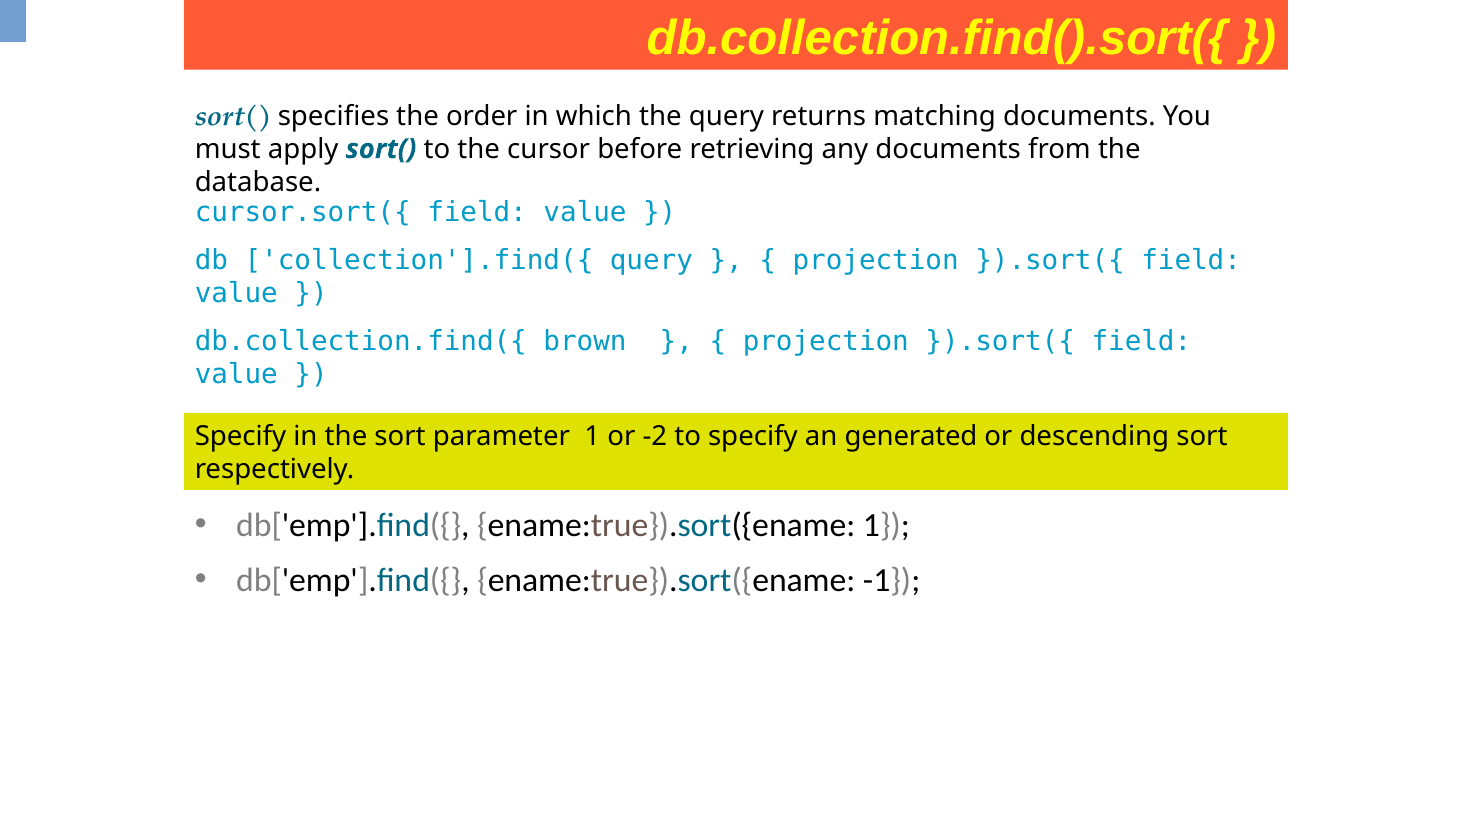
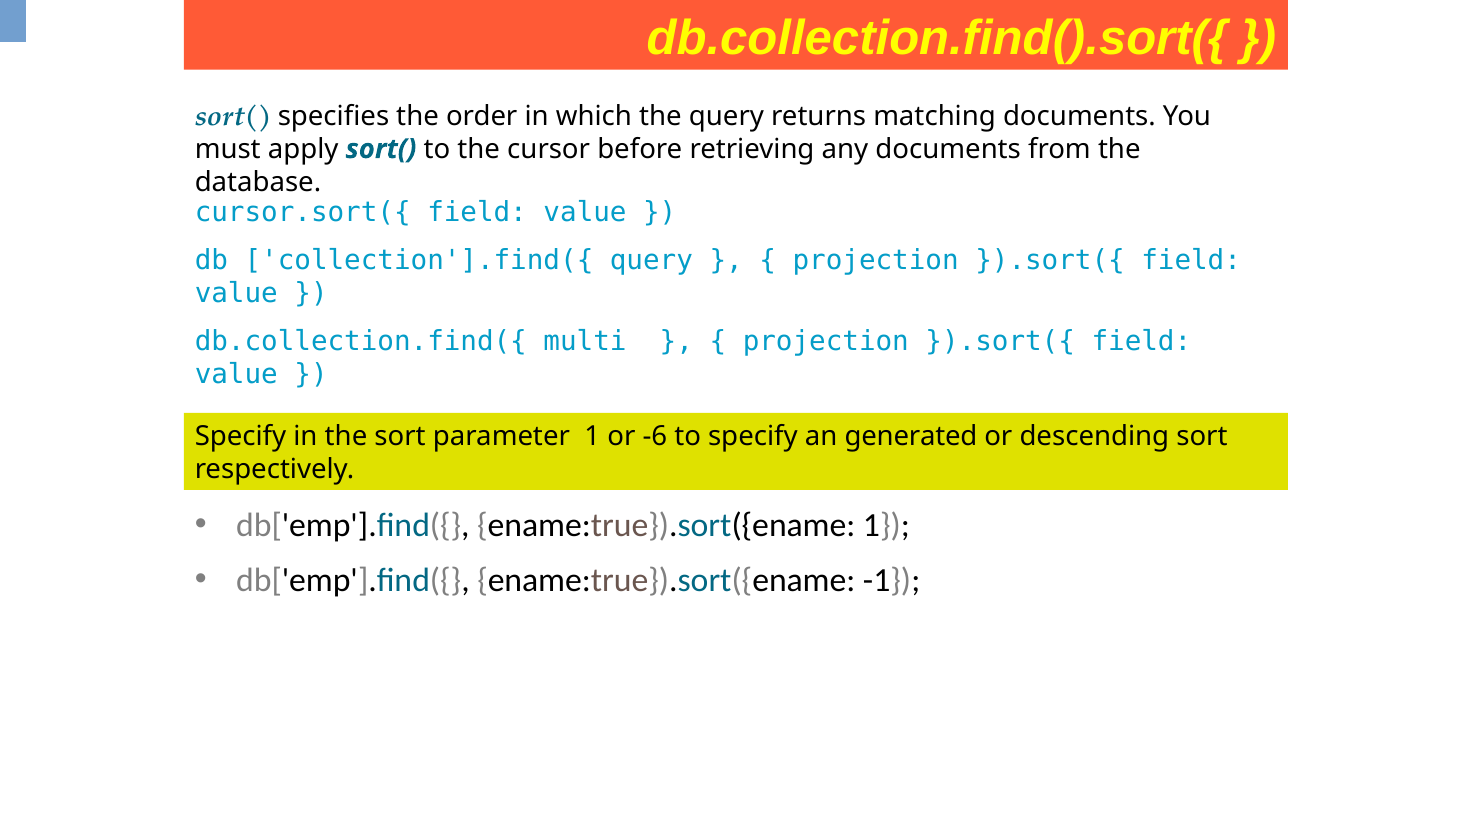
brown: brown -> multi (585, 341)
-2: -2 -> -6 (655, 437)
